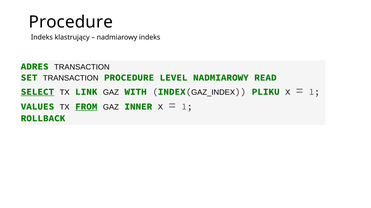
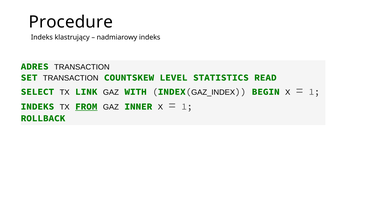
TRANSACTION PROCEDURE: PROCEDURE -> COUNTSKEW (129, 78)
LEVEL NADMIAROWY: NADMIAROWY -> STATISTICS (221, 78)
SELECT underline: present -> none (37, 92)
PLIKU: PLIKU -> BEGIN (266, 92)
VALUES: VALUES -> INDEKS (37, 107)
